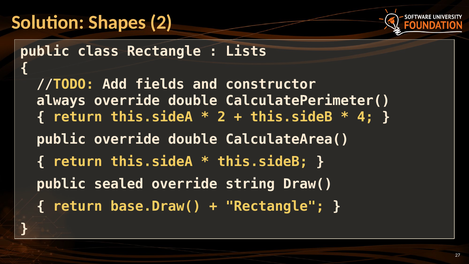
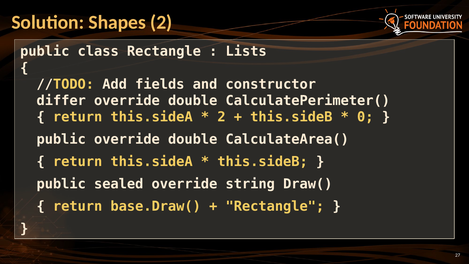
always: always -> differ (61, 101)
4: 4 -> 0 (365, 117)
